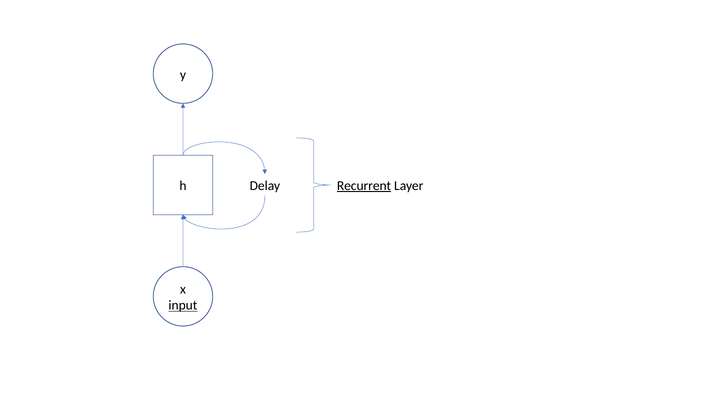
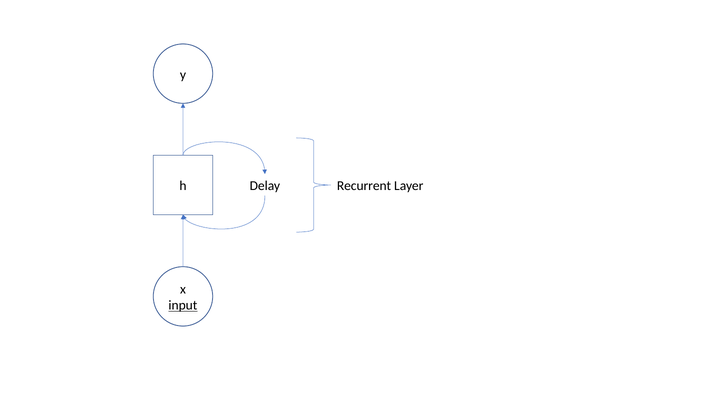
Recurrent underline: present -> none (364, 186)
